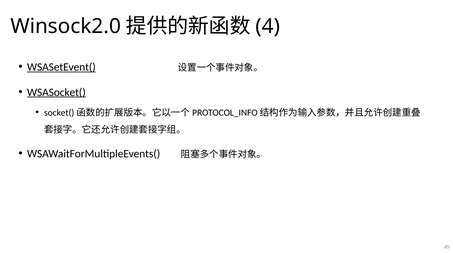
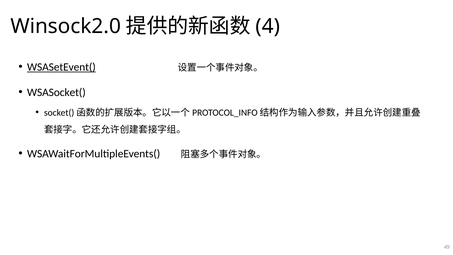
WSASocket( underline: present -> none (56, 92)
